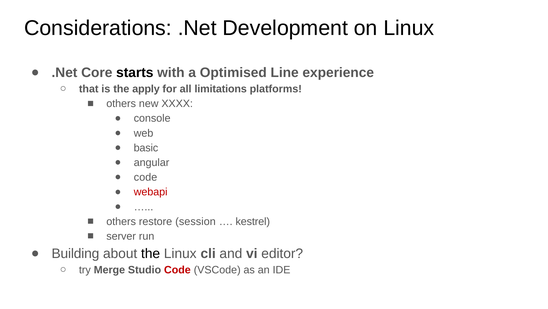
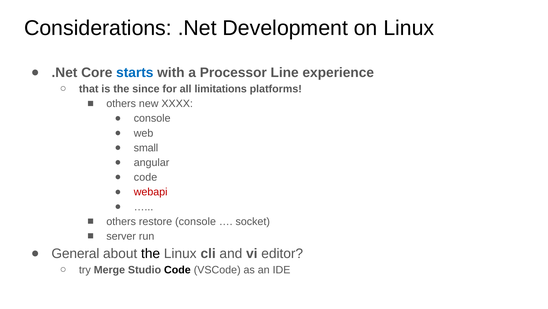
starts colour: black -> blue (135, 72)
Optimised: Optimised -> Processor (233, 72)
apply: apply -> since (146, 89)
basic: basic -> small (146, 148)
restore session: session -> console (196, 221)
kestrel: kestrel -> socket (253, 221)
Building: Building -> General (75, 253)
Code colour: red -> black (177, 269)
